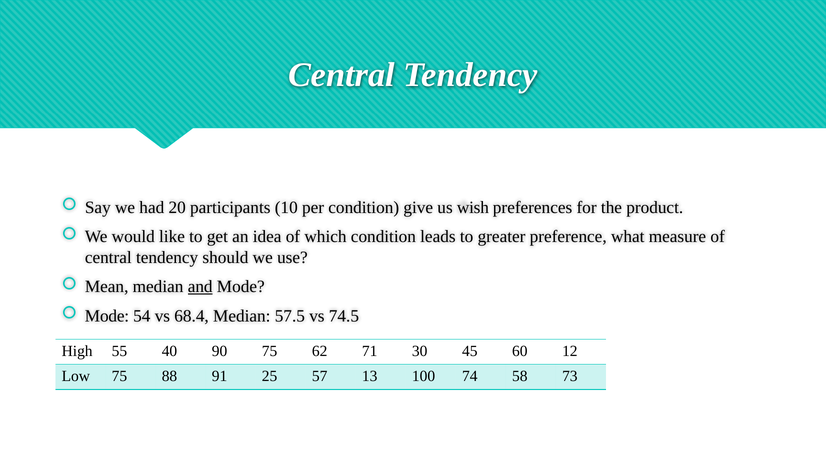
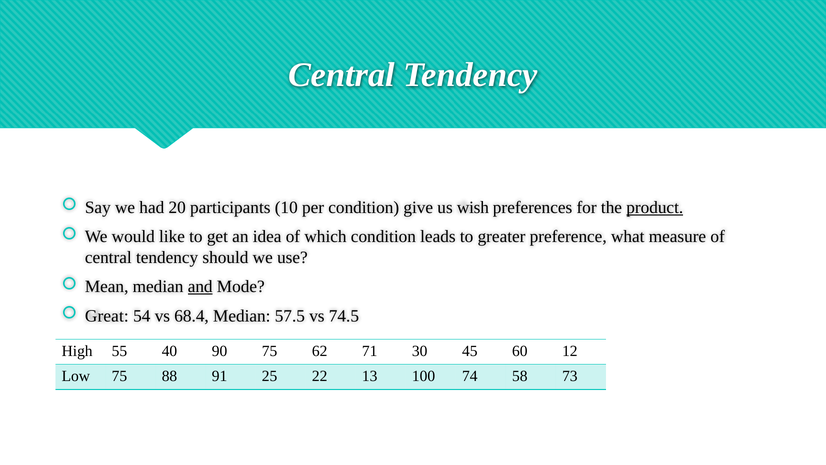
product underline: none -> present (655, 207)
Mode: Mode -> Great (107, 316)
57: 57 -> 22 (320, 376)
